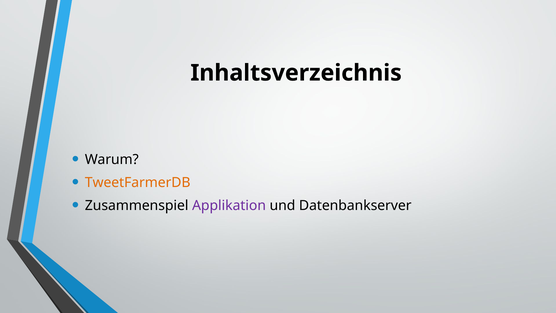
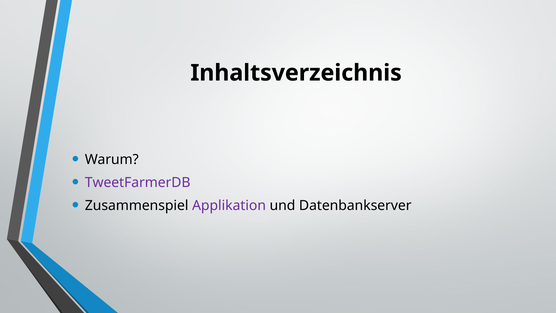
TweetFarmerDB colour: orange -> purple (138, 182)
